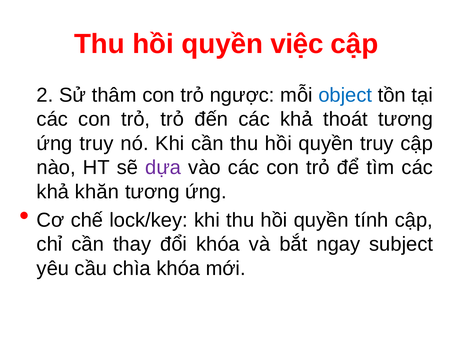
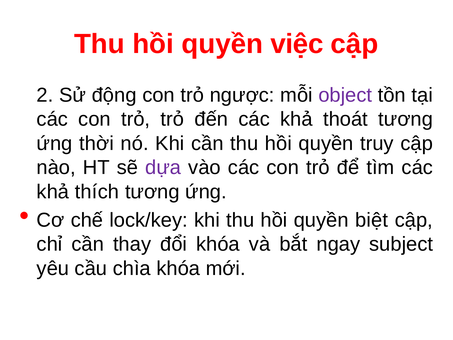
thâm: thâm -> động (114, 95)
object colour: blue -> purple (345, 95)
ứng truy: truy -> thời (96, 143)
khăn: khăn -> thích (97, 192)
tính: tính -> biệt (372, 220)
